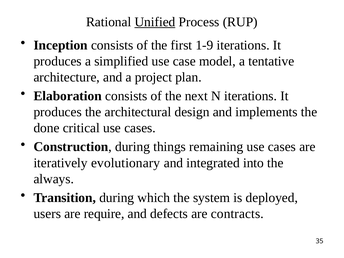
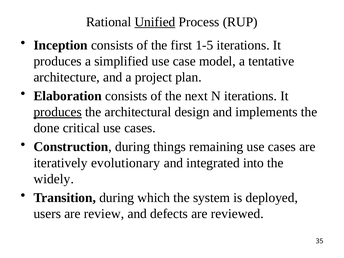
1-9: 1-9 -> 1-5 (204, 45)
produces underline: none -> present (58, 112)
always: always -> widely (54, 179)
require: require -> review (104, 214)
contracts: contracts -> reviewed (237, 214)
